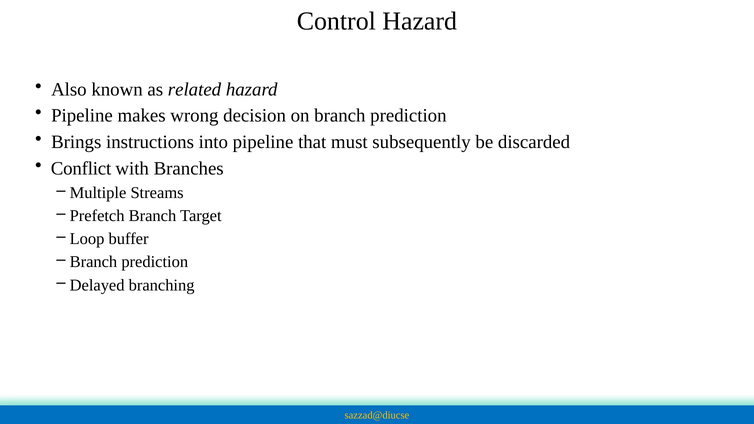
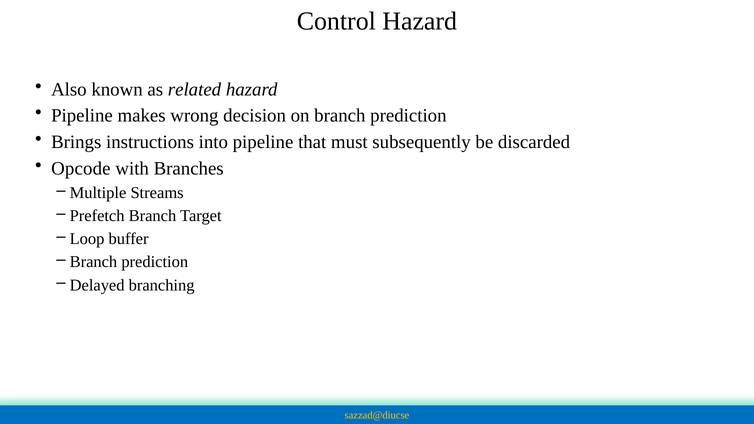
Conflict: Conflict -> Opcode (81, 169)
